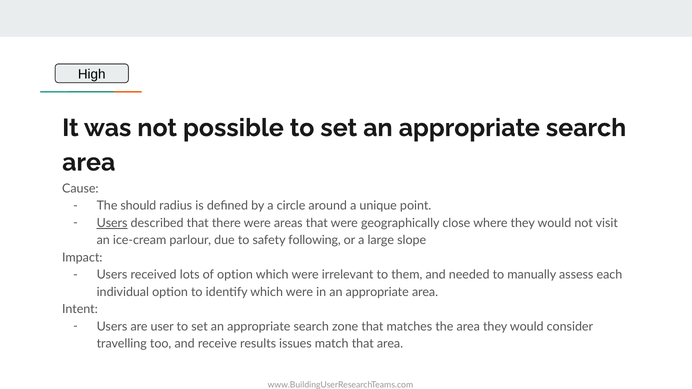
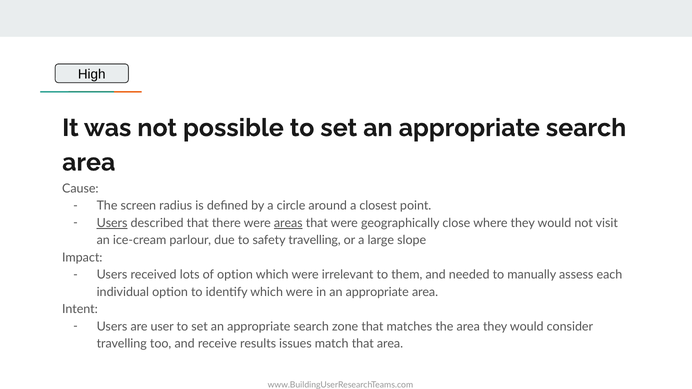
should: should -> screen (138, 206)
unique: unique -> closest (378, 206)
areas underline: none -> present (288, 223)
safety following: following -> travelling (315, 240)
